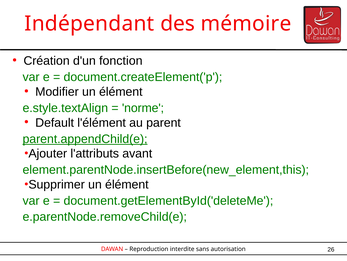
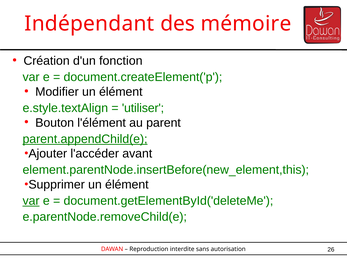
norme: norme -> utiliser (143, 108)
Default: Default -> Bouton (55, 122)
l'attributs: l'attributs -> l'accéder (95, 153)
var underline: none -> present (31, 200)
